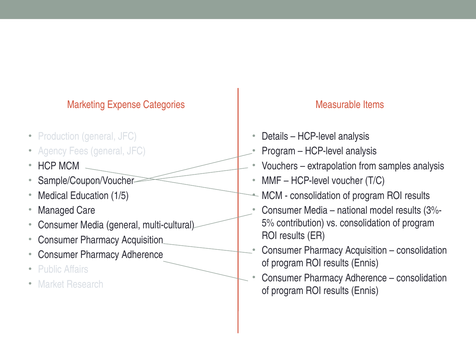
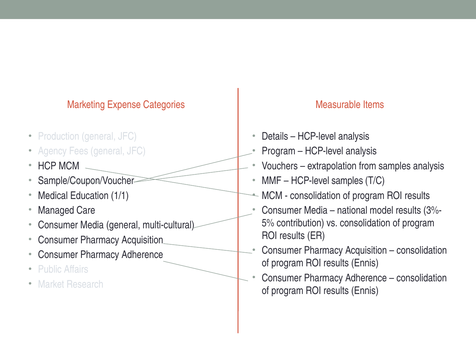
HCP-level voucher: voucher -> samples (347, 181)
1/5: 1/5 -> 1/1 (120, 196)
